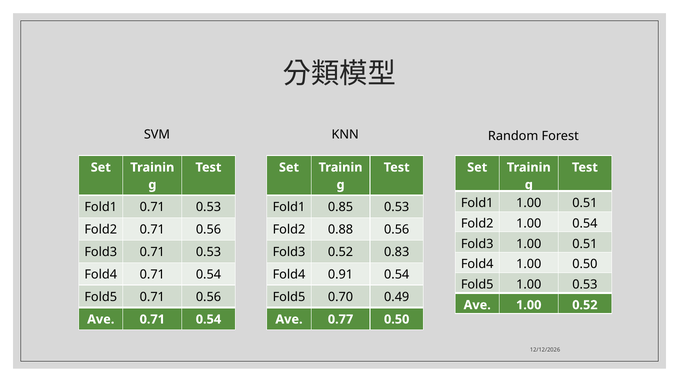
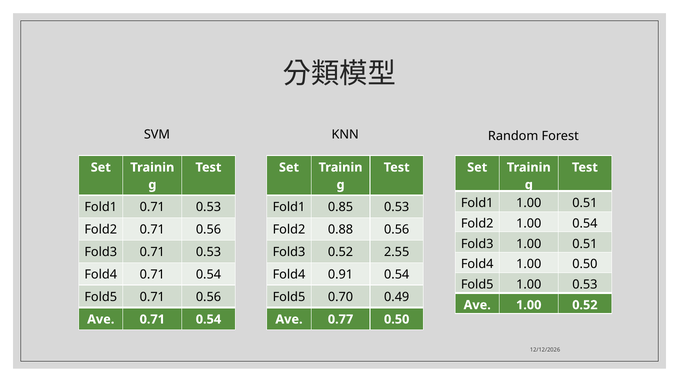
0.83: 0.83 -> 2.55 (397, 252)
